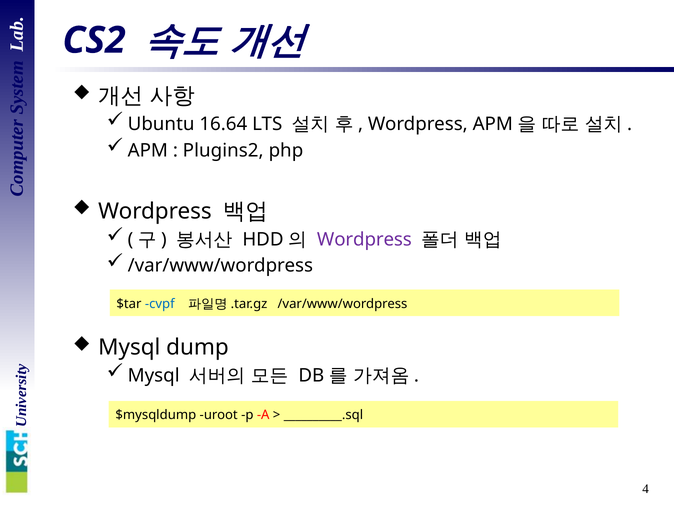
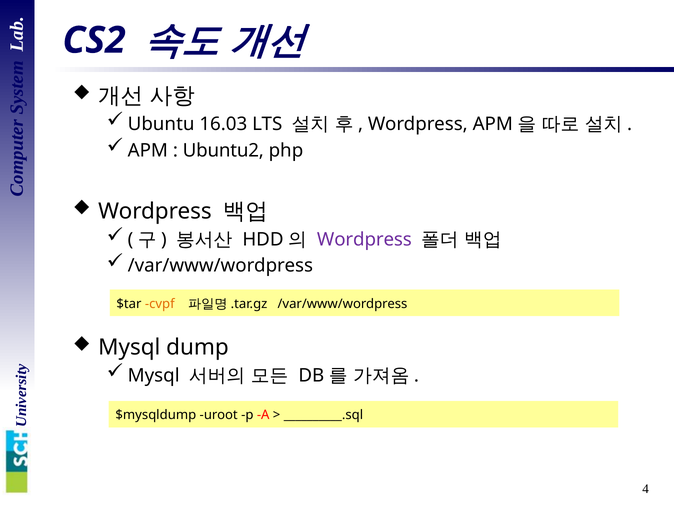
16.64: 16.64 -> 16.03 (223, 124)
Plugins2: Plugins2 -> Ubuntu2 (223, 150)
cvpf colour: blue -> orange (160, 304)
